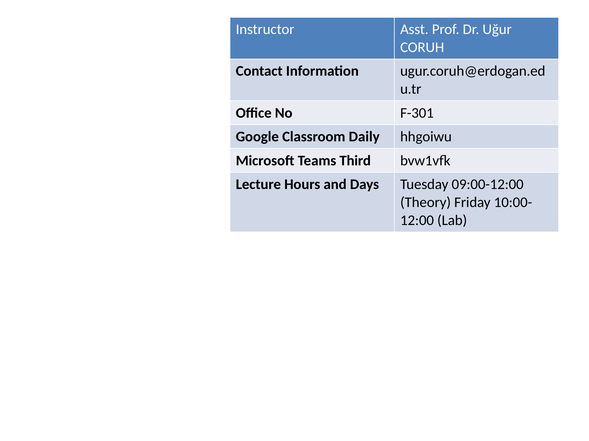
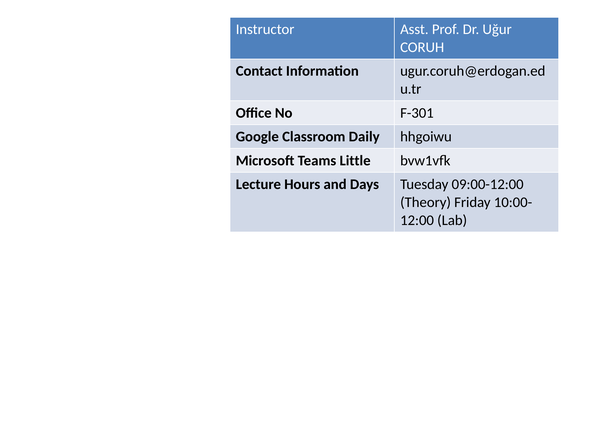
Third: Third -> Little (355, 161)
